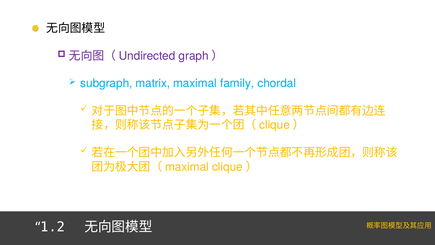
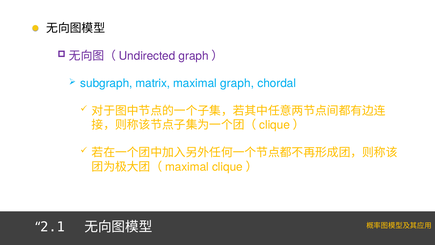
family: family -> graph (237, 83)
1.2: 1.2 -> 2.1 (53, 227)
